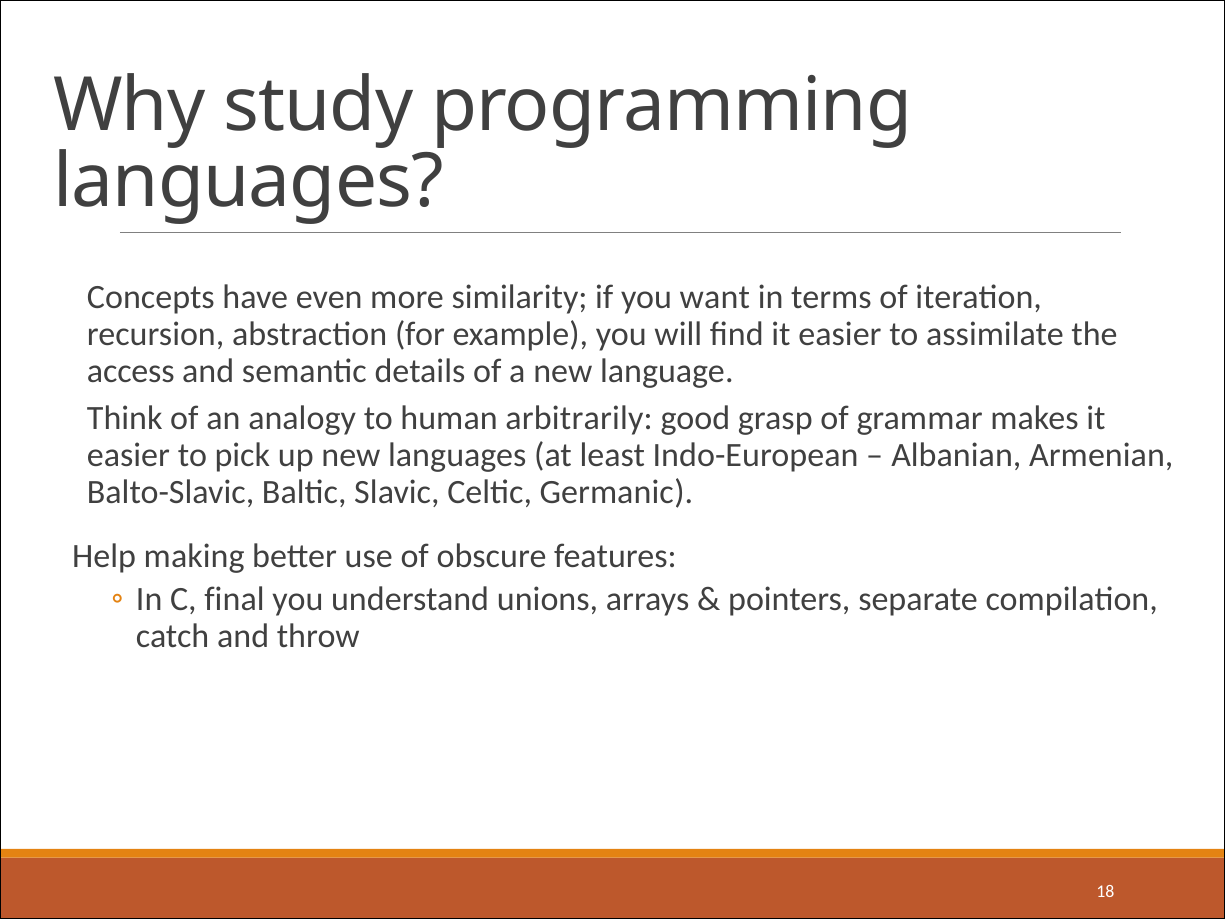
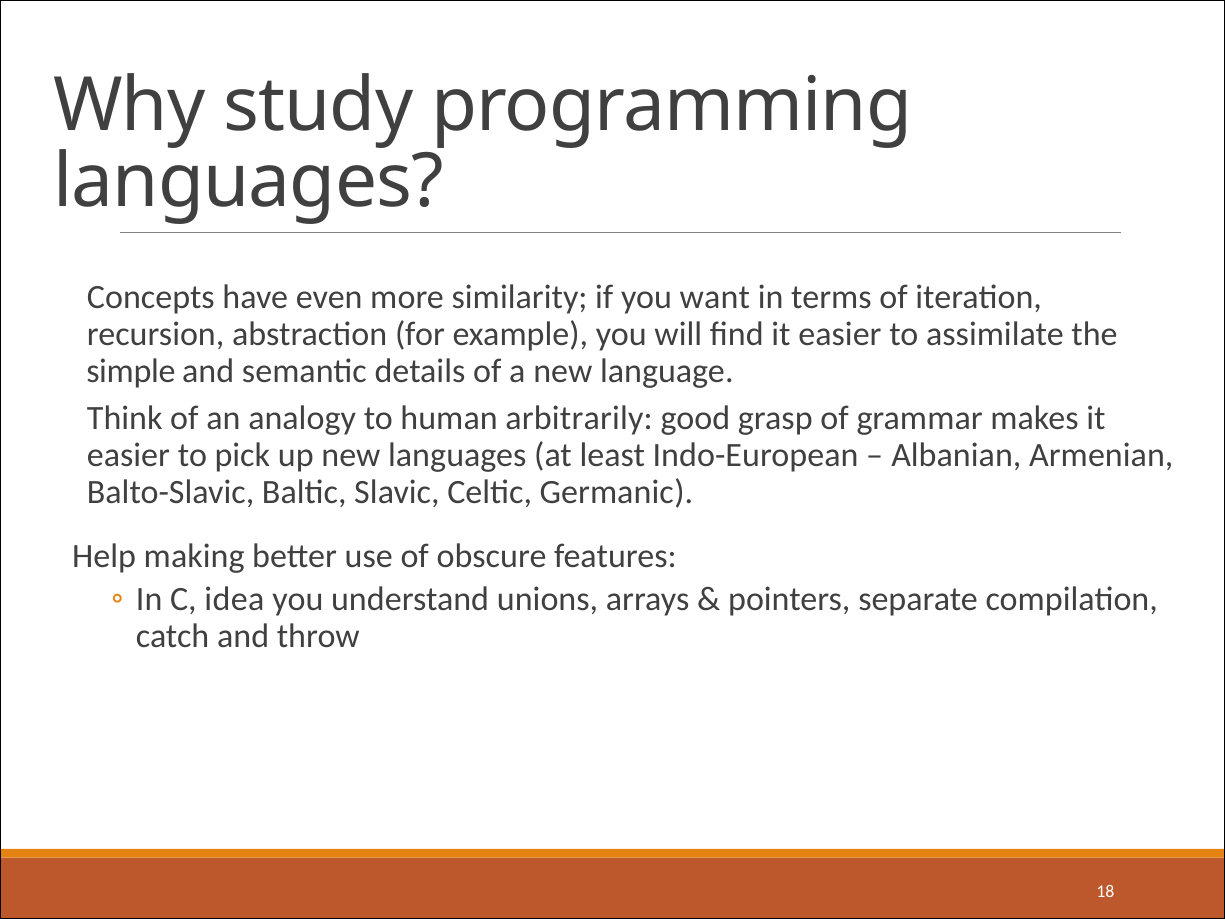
access: access -> simple (131, 371)
final: final -> idea (234, 599)
